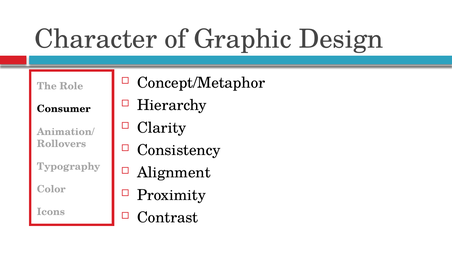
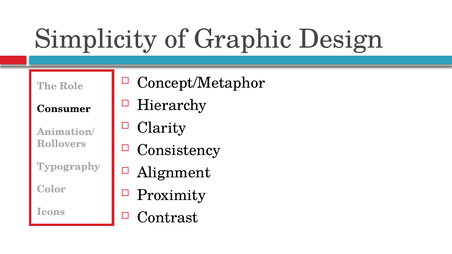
Character: Character -> Simplicity (96, 39)
